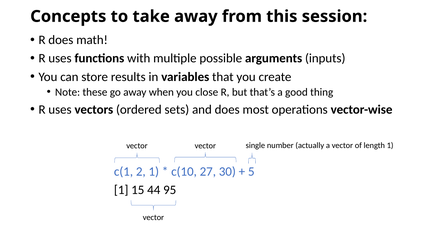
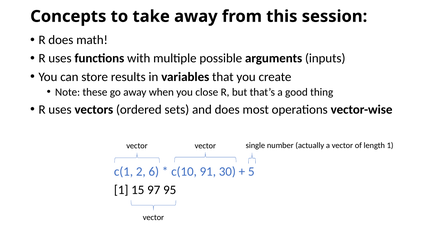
2 1: 1 -> 6 (154, 172)
27: 27 -> 91 (208, 172)
44: 44 -> 97 (154, 190)
